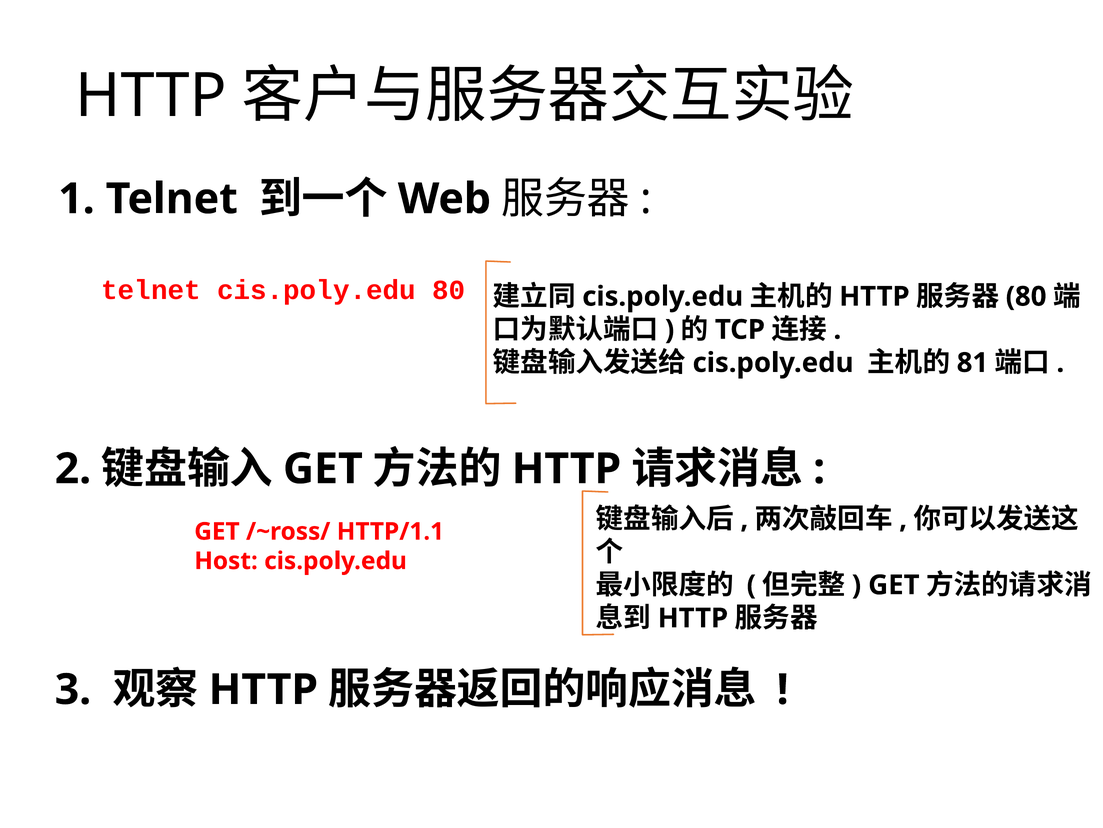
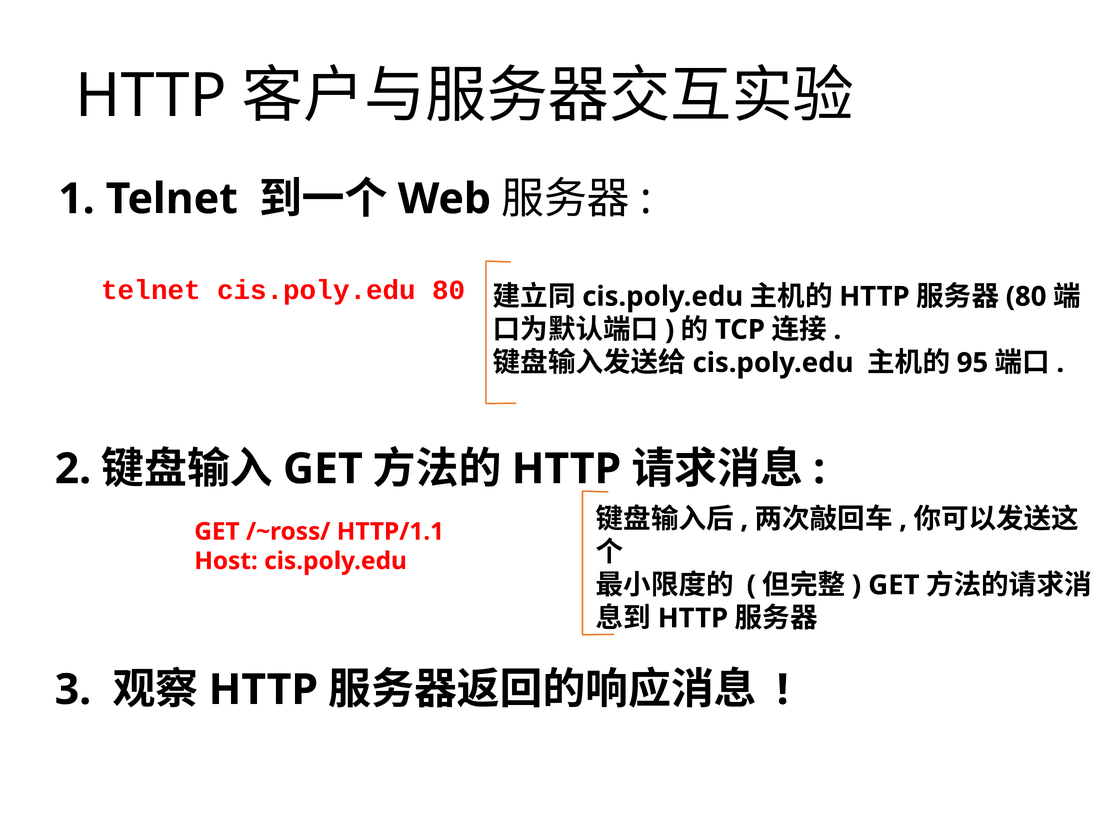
81: 81 -> 95 (972, 362)
